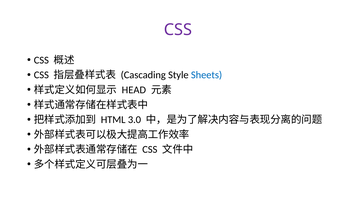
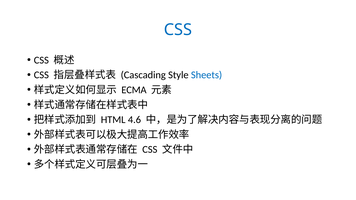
CSS colour: purple -> blue (178, 30)
HEAD: HEAD -> ECMA (134, 90)
3.0: 3.0 -> 4.6 (134, 120)
